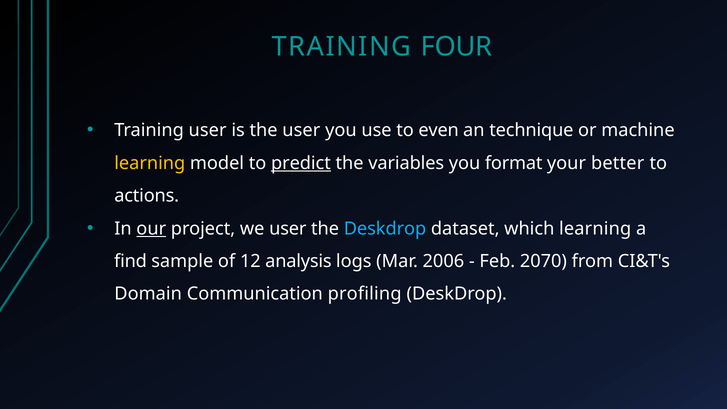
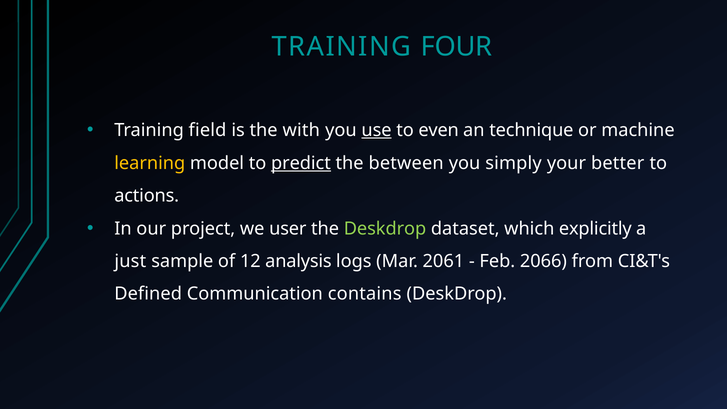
Training user: user -> field (208, 130)
the user: user -> with (301, 130)
use underline: none -> present (377, 130)
variables: variables -> between (406, 163)
format: format -> simply (514, 163)
our underline: present -> none (151, 229)
Deskdrop colour: light blue -> light green (385, 229)
which learning: learning -> explicitly (595, 229)
find: find -> just (130, 261)
2006: 2006 -> 2061 (443, 261)
2070: 2070 -> 2066 (543, 261)
Domain: Domain -> Defined (148, 294)
profiling: profiling -> contains (365, 294)
